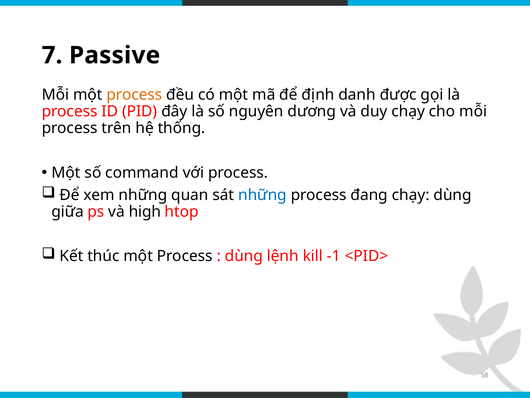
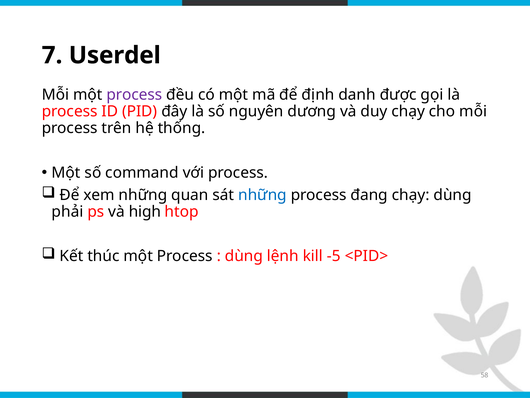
Passive: Passive -> Userdel (115, 55)
process colour: orange -> purple (134, 95)
giữa: giữa -> phải (68, 211)
-1: -1 -> -5 (334, 256)
